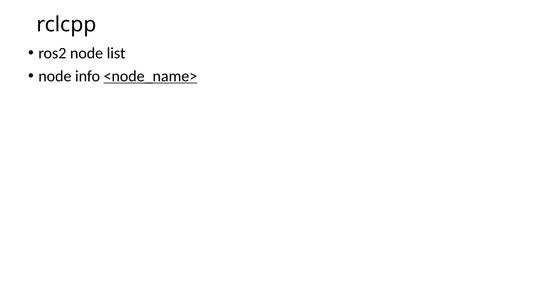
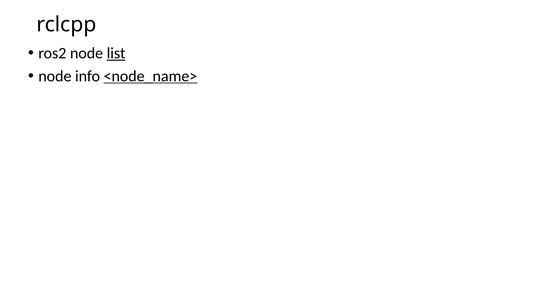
list underline: none -> present (116, 53)
